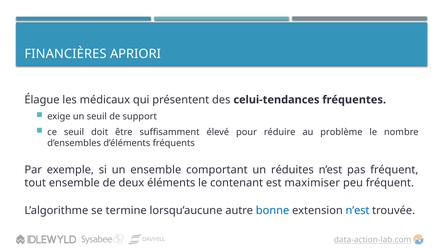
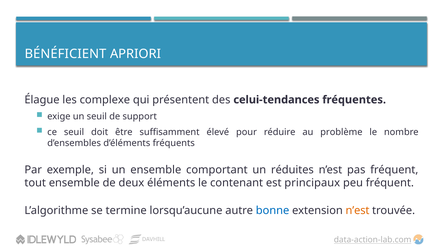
FINANCIÈRES: FINANCIÈRES -> BÉNÉFICIENT (65, 54)
médicaux: médicaux -> complexe (105, 100)
maximiser: maximiser -> principaux (312, 183)
n’est colour: blue -> orange (358, 211)
